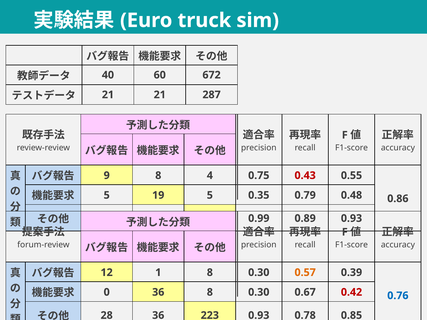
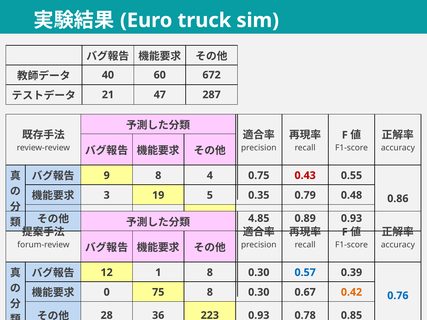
21 21: 21 -> 47 (160, 95)
5: 5 -> 3 (107, 195)
0.99: 0.99 -> 4.85 (259, 219)
0.57 colour: orange -> blue (305, 273)
0 36: 36 -> 75 (158, 292)
0.42 colour: red -> orange (352, 292)
